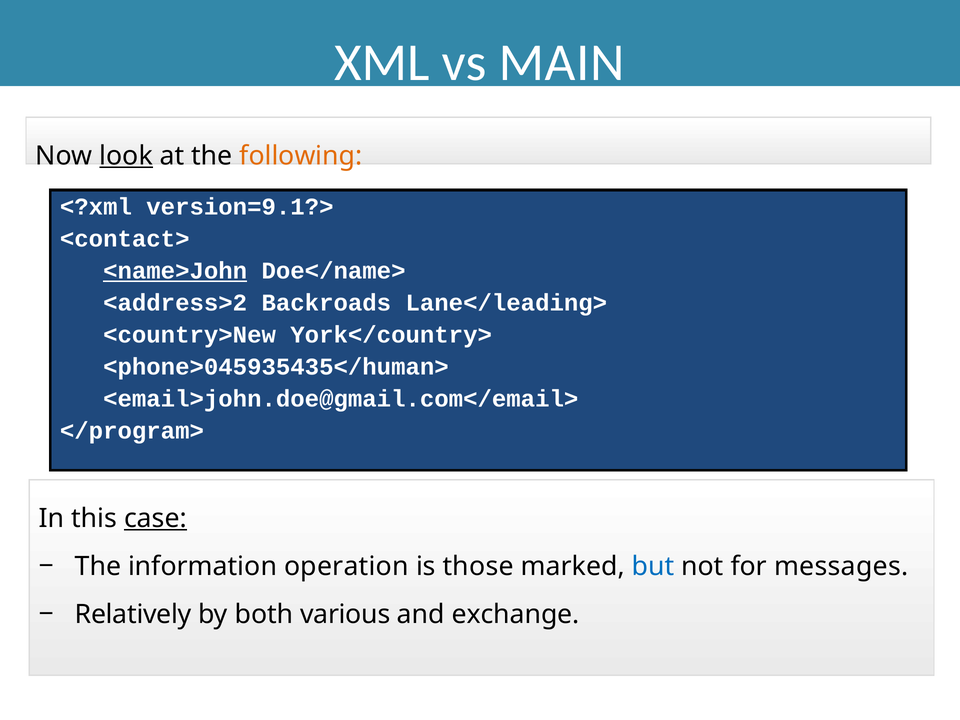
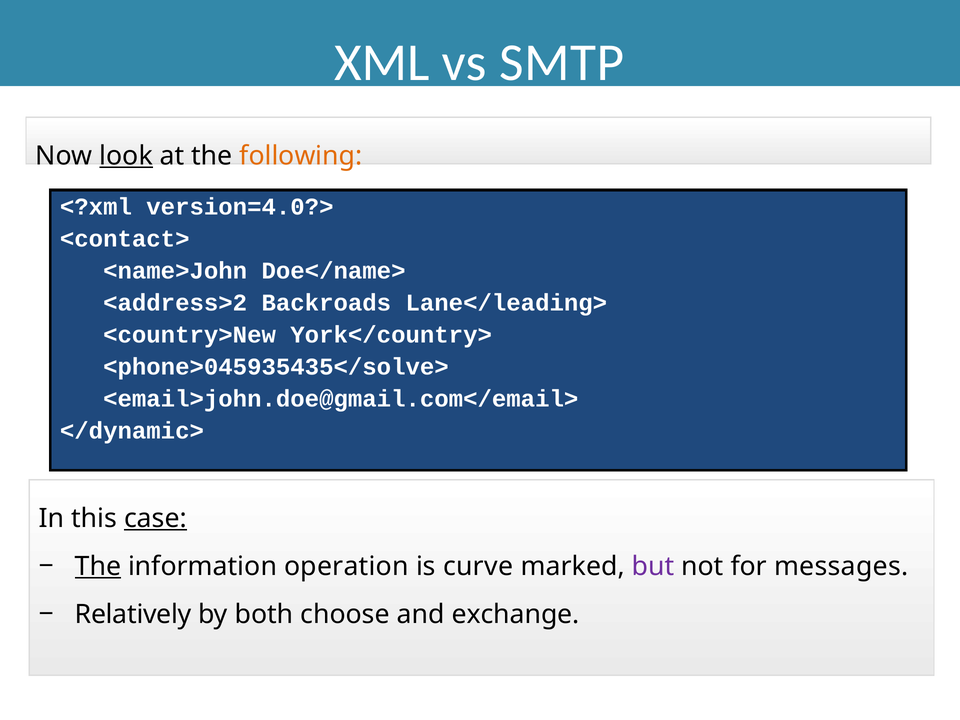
MAIN: MAIN -> SMTP (562, 63)
version=9.1?>: version=9.1?> -> version=4.0?> (240, 207)
<name>John underline: present -> none (175, 271)
<phone>045935435</human>: <phone>045935435</human> -> <phone>045935435</solve> (276, 367)
</program>: </program> -> </dynamic> (132, 431)
The underline: none -> present (98, 566)
those: those -> curve (478, 566)
but colour: blue -> purple (653, 566)
various: various -> choose (345, 614)
